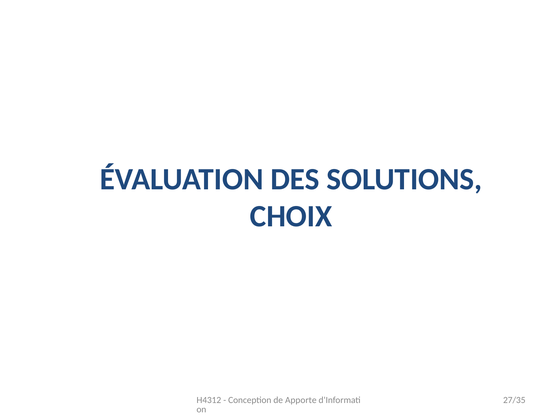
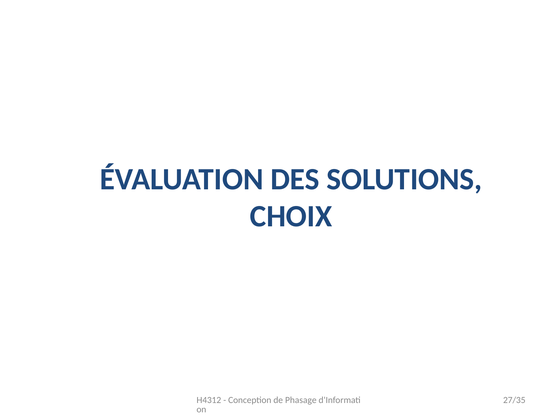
Apporte: Apporte -> Phasage (301, 400)
